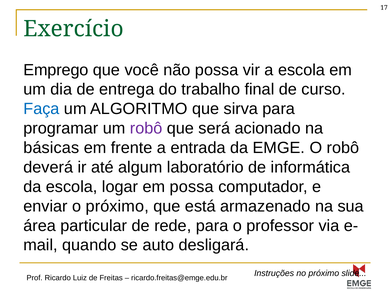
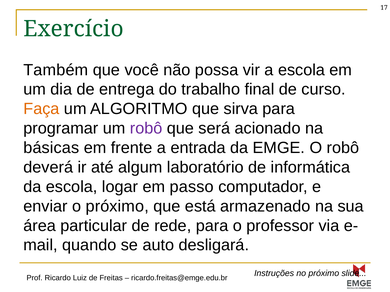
Emprego: Emprego -> Também (56, 70)
Faça colour: blue -> orange (41, 109)
em possa: possa -> passo (192, 187)
